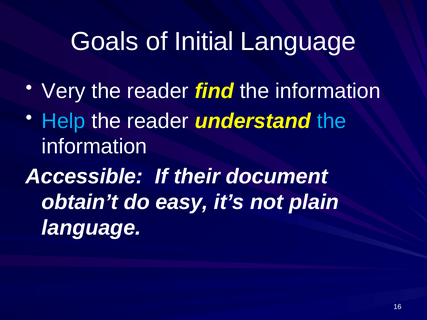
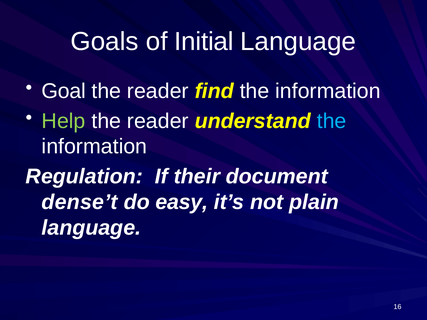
Very: Very -> Goal (64, 91)
Help colour: light blue -> light green (64, 121)
Accessible: Accessible -> Regulation (84, 177)
obtain’t: obtain’t -> dense’t (80, 202)
